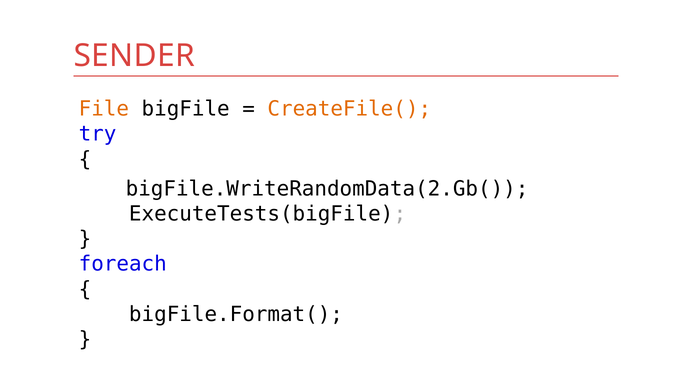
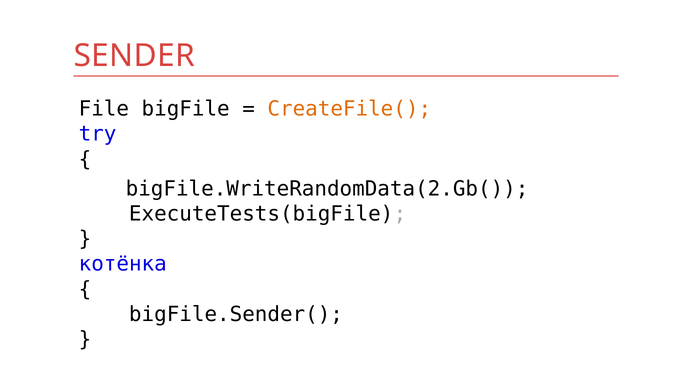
File colour: orange -> black (104, 109)
foreach: foreach -> котёнка (123, 264)
bigFile.Format(: bigFile.Format( -> bigFile.Sender( (236, 314)
